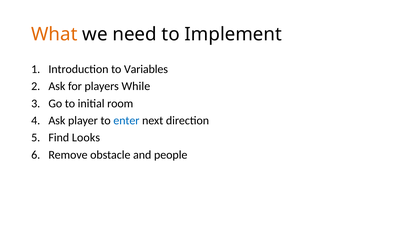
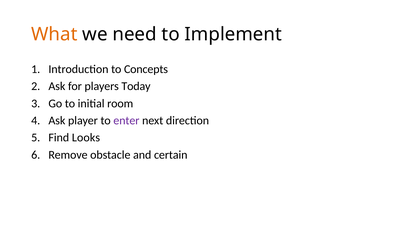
Variables: Variables -> Concepts (146, 69)
While: While -> Today (136, 86)
enter colour: blue -> purple (126, 121)
people: people -> certain (171, 155)
